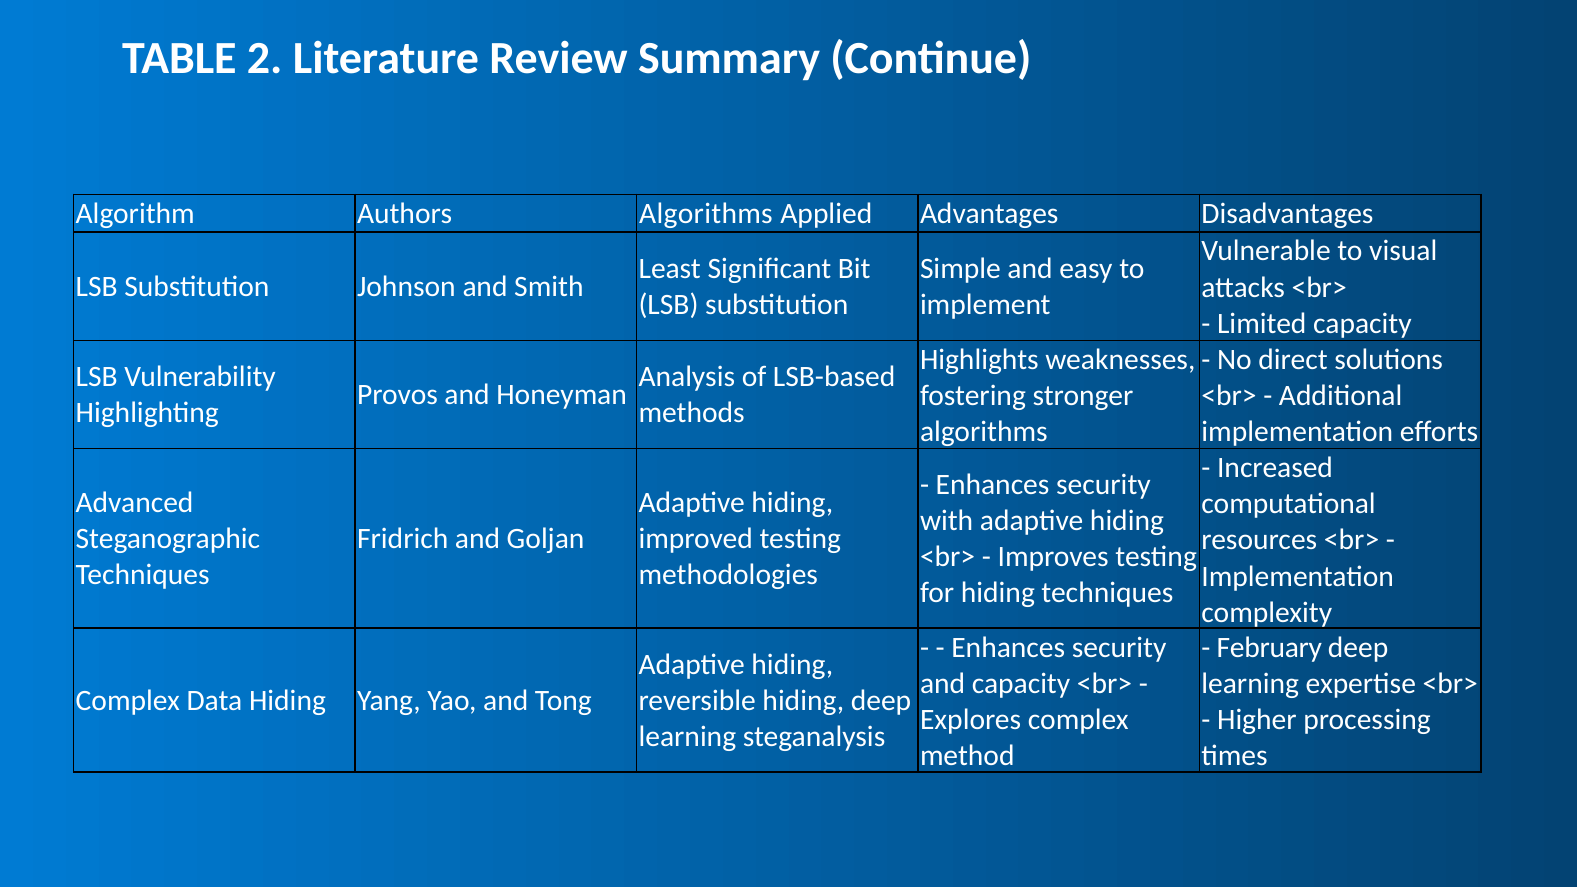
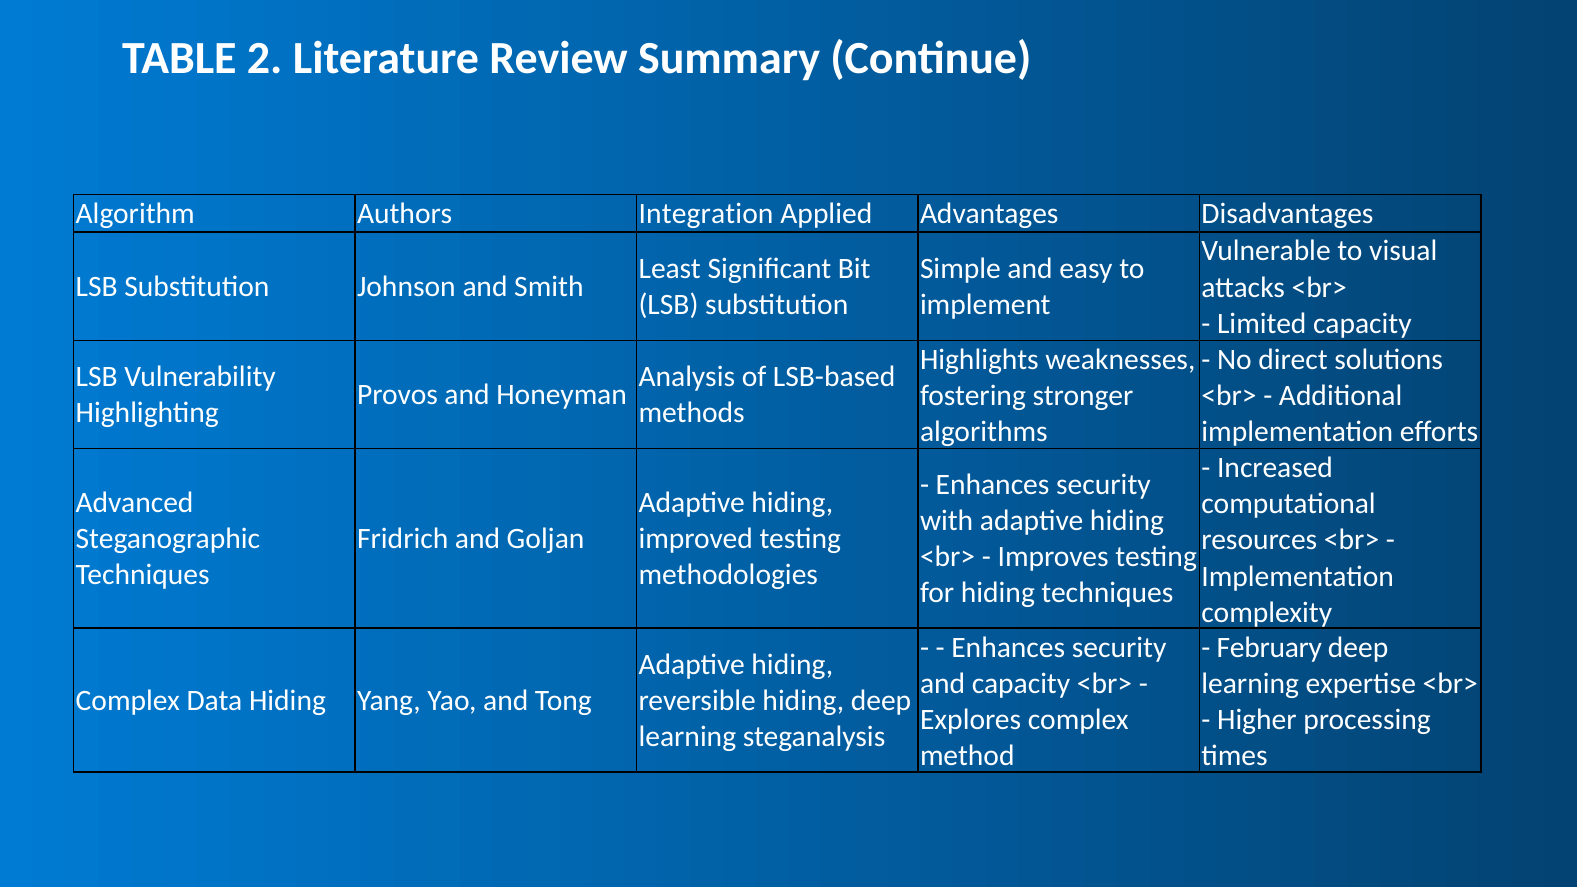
Authors Algorithms: Algorithms -> Integration (706, 214)
